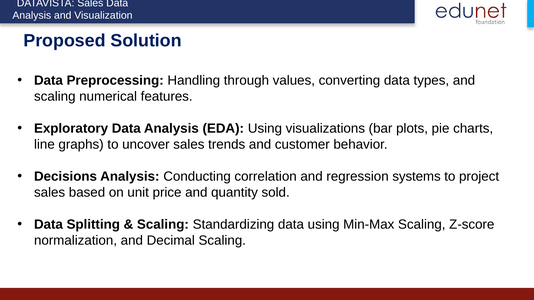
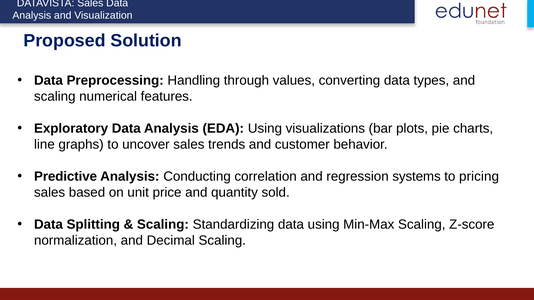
Decisions: Decisions -> Predictive (66, 177)
to project: project -> pricing (479, 177)
